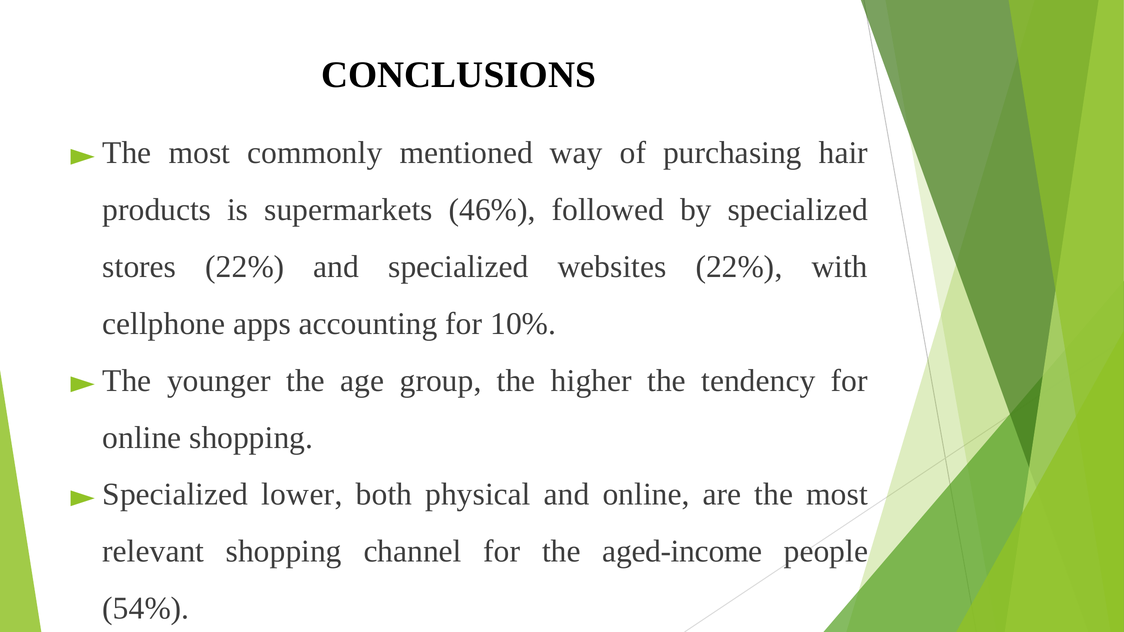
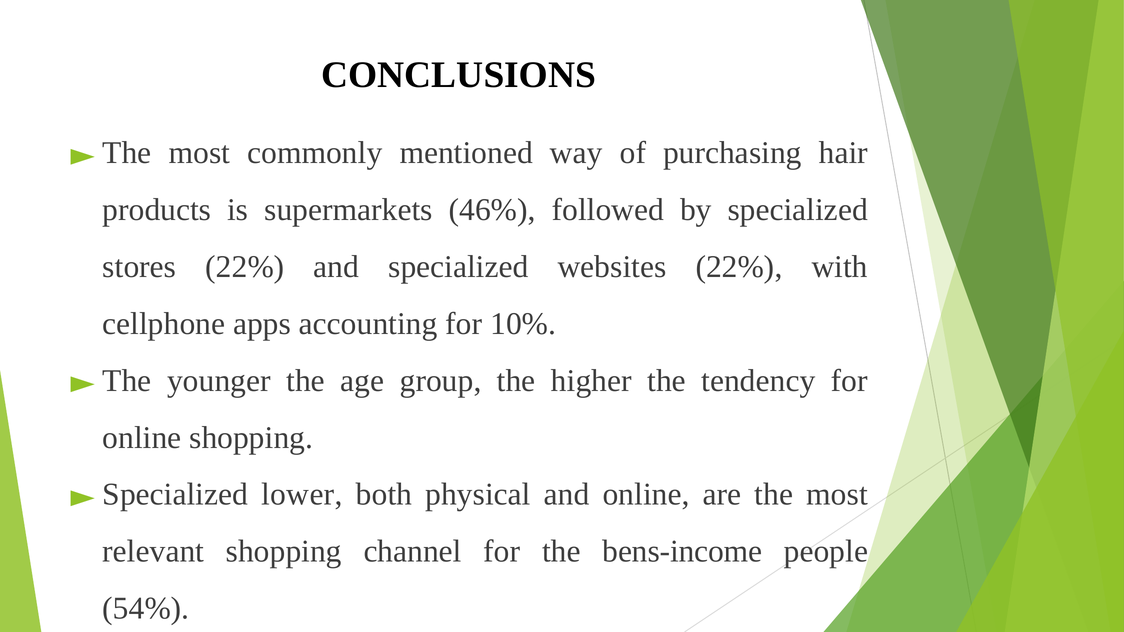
aged-income: aged-income -> bens-income (682, 552)
